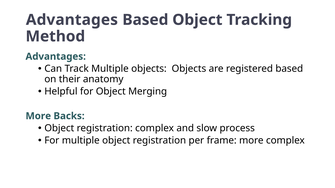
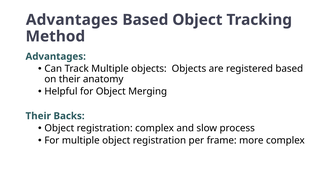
More: More -> Their (38, 116)
